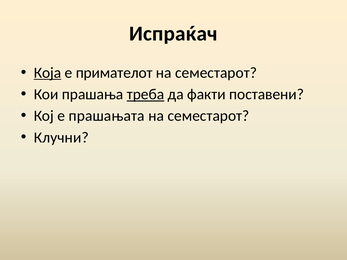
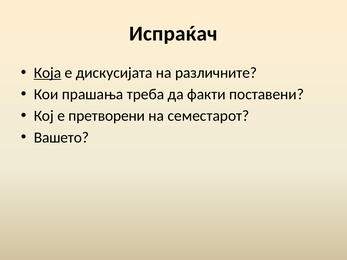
примателот: примателот -> дискусијата (114, 73)
семестарот: семестарот -> различните (216, 73)
треба underline: present -> none (146, 94)
прашањата: прашањата -> претворени (107, 116)
Клучни: Клучни -> Вашето (61, 138)
